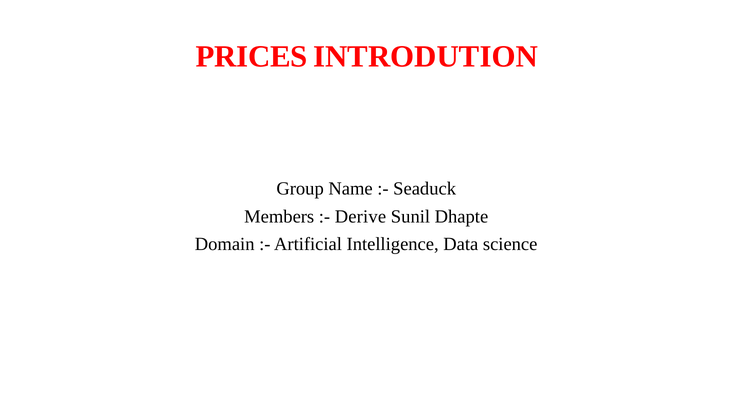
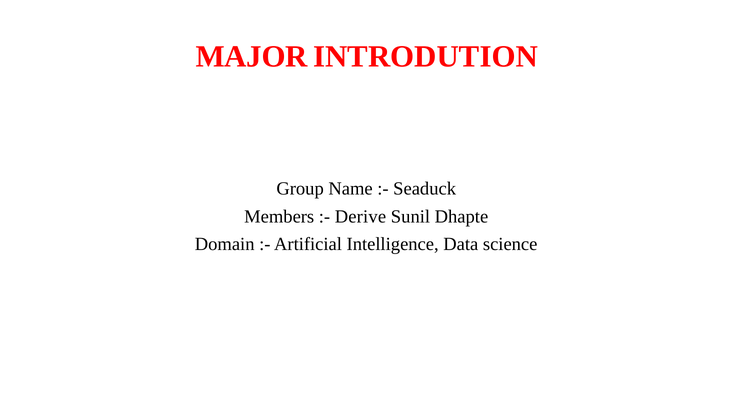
PRICES: PRICES -> MAJOR (252, 57)
